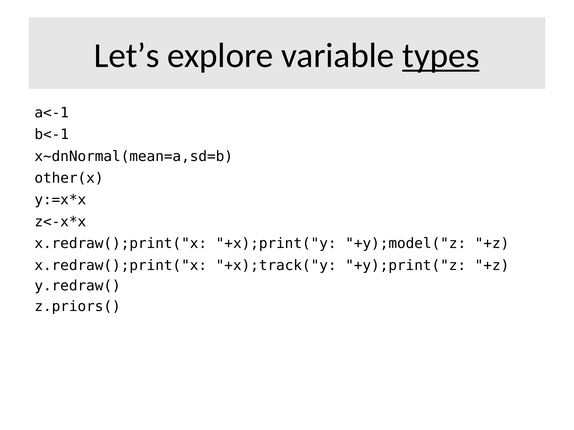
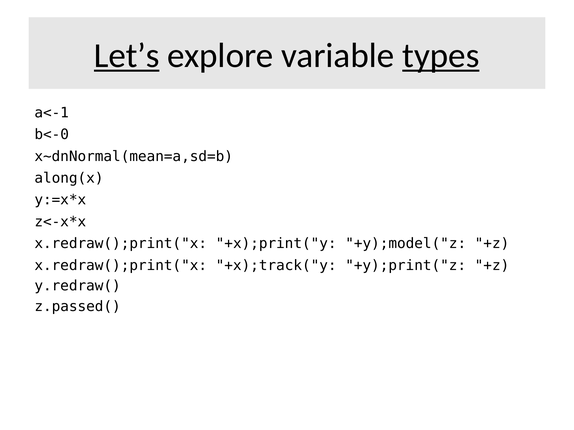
Let’s underline: none -> present (127, 56)
b<-1: b<-1 -> b<-0 (52, 135)
other(x: other(x -> along(x (69, 178)
z.priors(: z.priors( -> z.passed( (78, 307)
